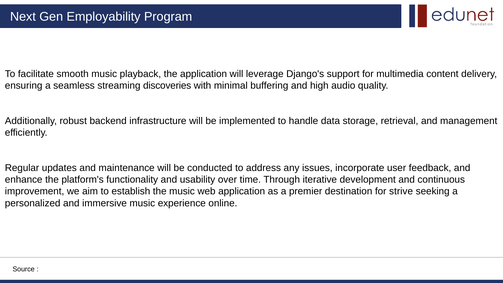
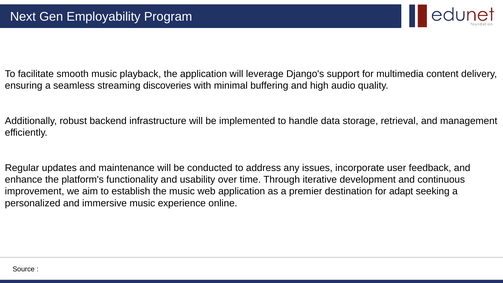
strive: strive -> adapt (401, 191)
